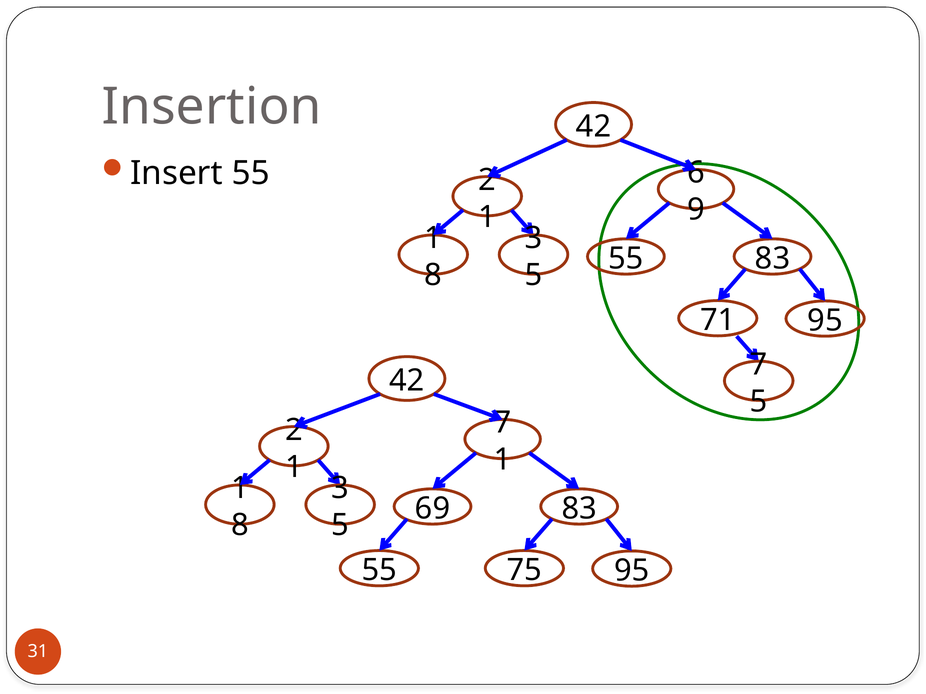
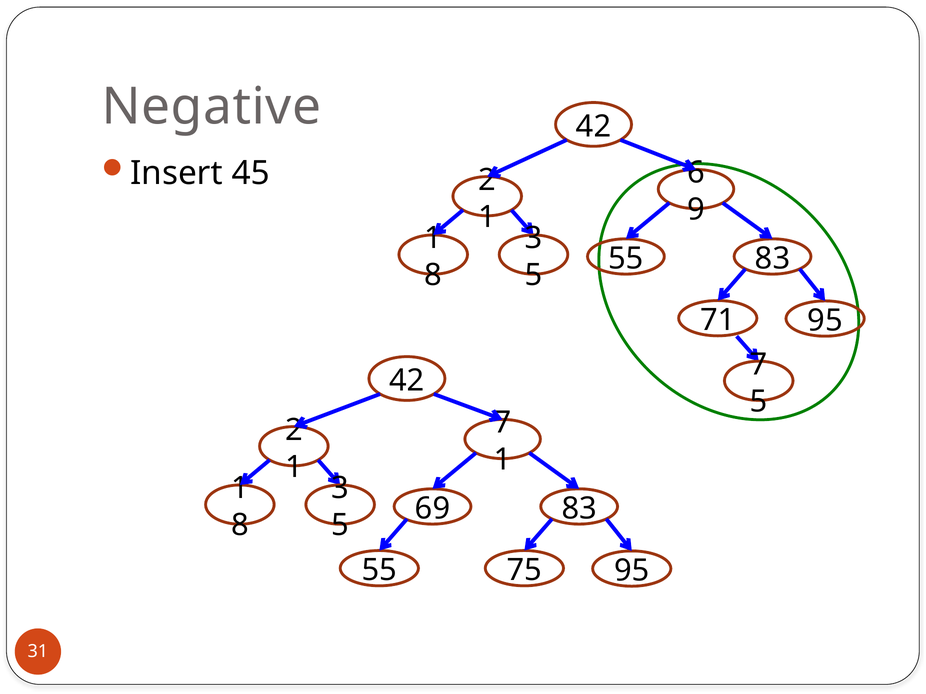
Insertion: Insertion -> Negative (211, 107)
Insert 55: 55 -> 45 (251, 174)
